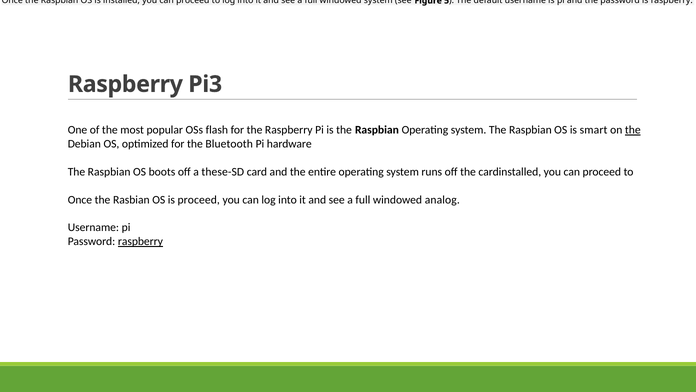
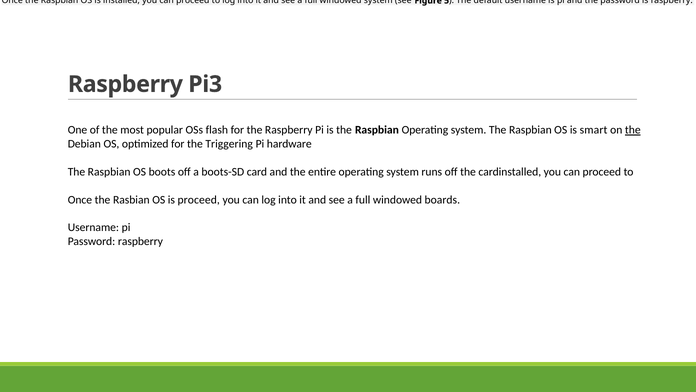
Bluetooth: Bluetooth -> Triggering (229, 144)
these-SD: these-SD -> boots-SD (223, 172)
analog: analog -> boards (442, 199)
raspberry underline: present -> none (140, 241)
